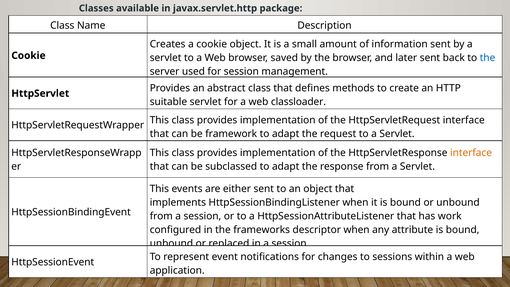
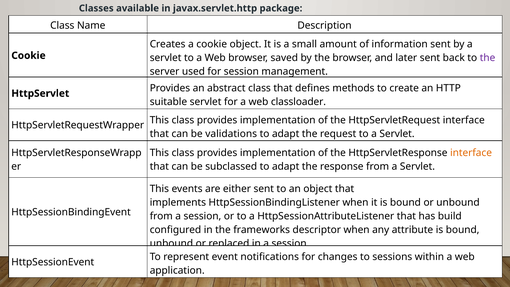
the colour: blue -> purple (488, 58)
framework: framework -> validations (231, 134)
work: work -> build (450, 216)
